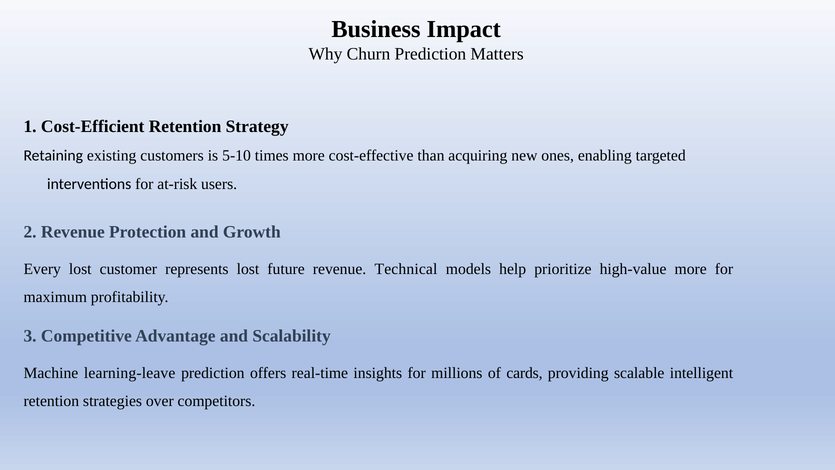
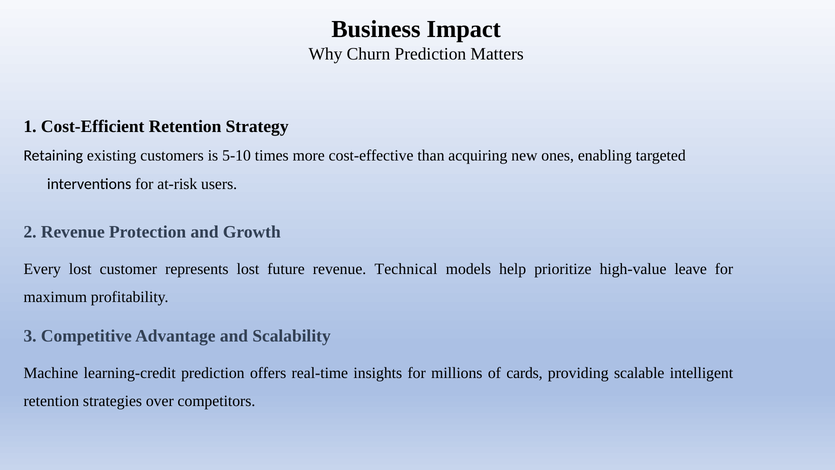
high-value more: more -> leave (691, 269)
learning-leave: learning-leave -> learning-credit (130, 373)
